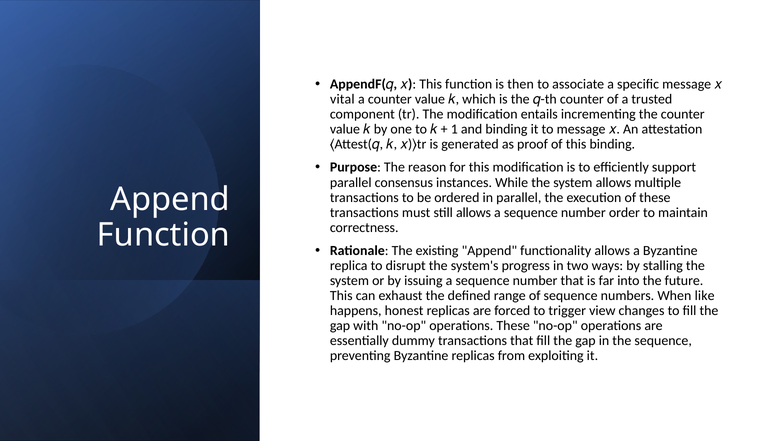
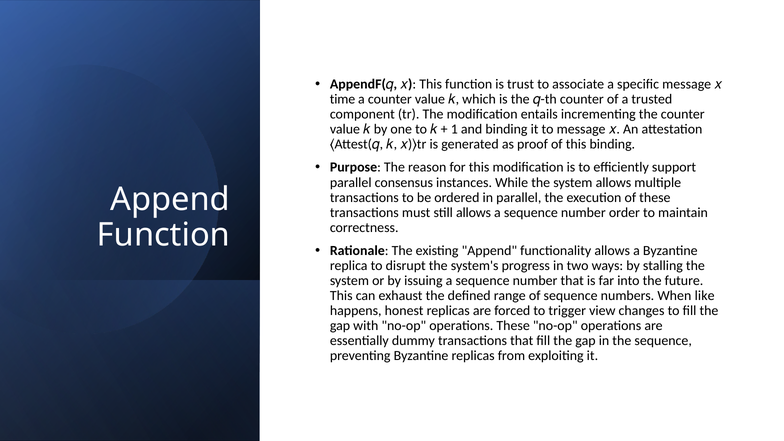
then: then -> trust (521, 84)
vital: vital -> time (342, 99)
